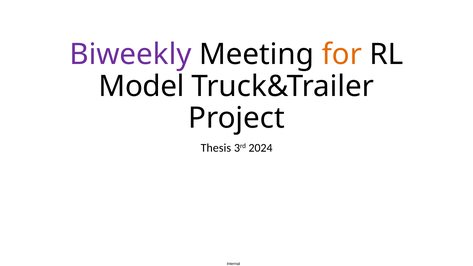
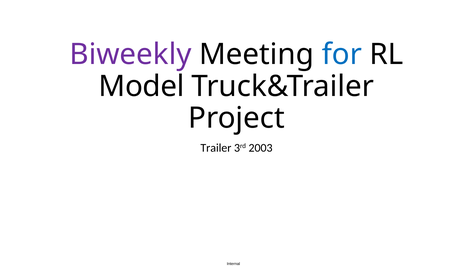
for colour: orange -> blue (342, 54)
Thesis: Thesis -> Trailer (216, 148)
2024: 2024 -> 2003 (261, 148)
